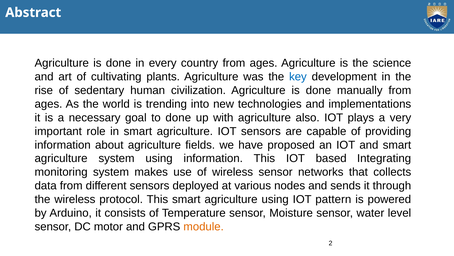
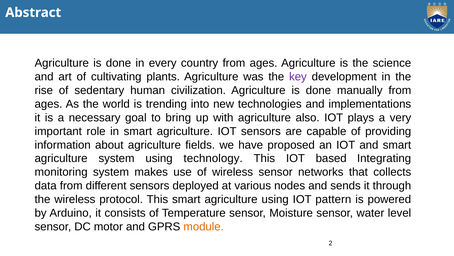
key colour: blue -> purple (298, 76)
to done: done -> bring (178, 117)
using information: information -> technology (213, 158)
